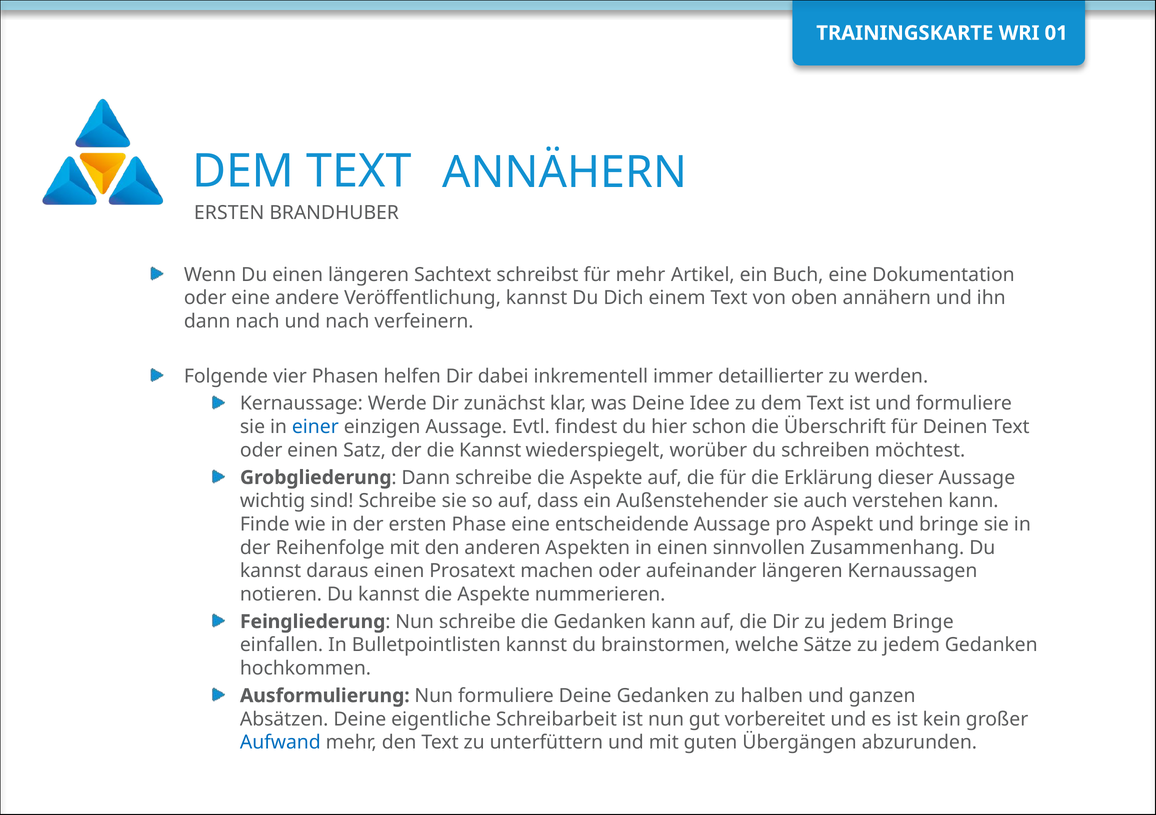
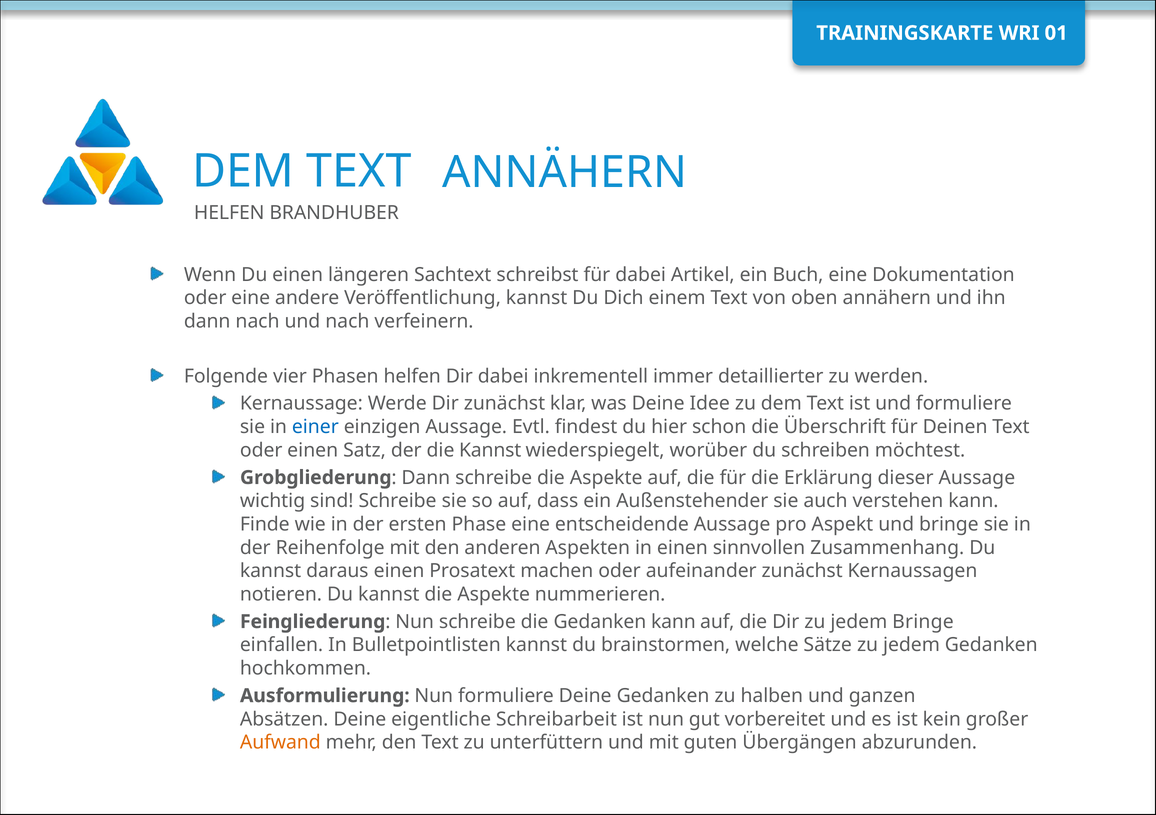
ERSTEN: ERSTEN -> HELFEN (229, 213)
für mehr: mehr -> dabei (641, 275)
aufeinander längeren: längeren -> zunächst (802, 571)
Aufwand colour: blue -> orange (280, 742)
